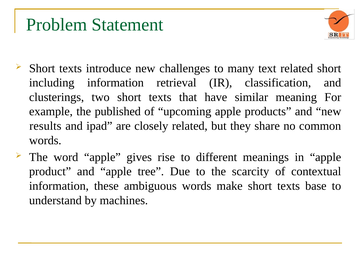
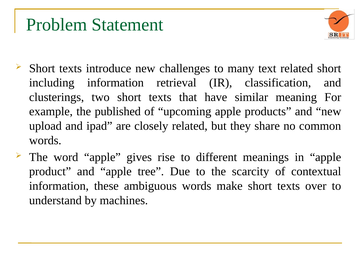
results: results -> upload (45, 126)
base: base -> over (316, 186)
